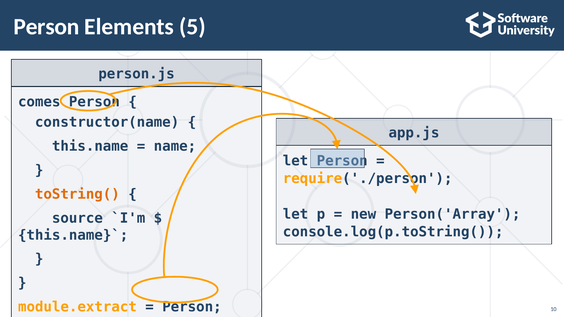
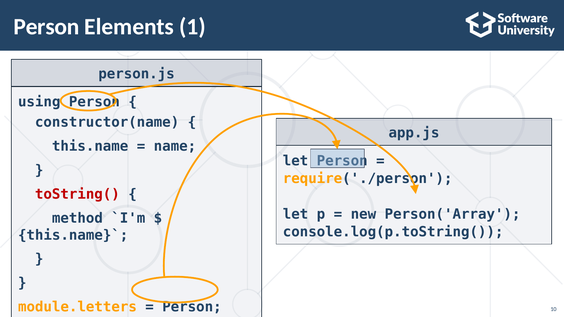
5: 5 -> 1 (193, 27)
comes: comes -> using (39, 102)
toString( colour: orange -> red (77, 194)
source: source -> method (77, 218)
module.extract: module.extract -> module.letters (77, 307)
